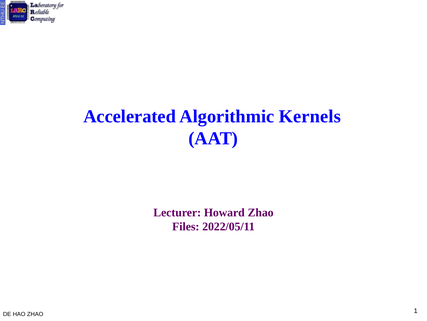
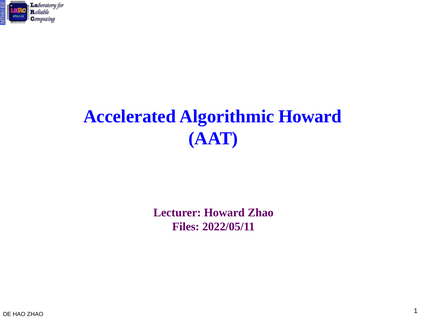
Algorithmic Kernels: Kernels -> Howard (310, 116)
